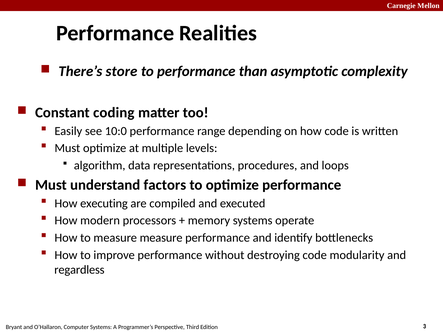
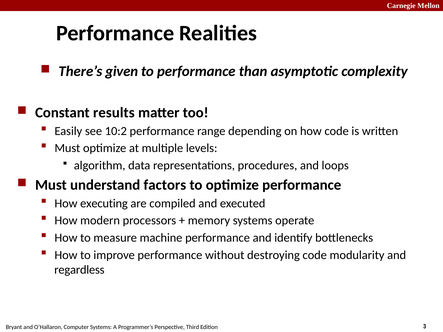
store: store -> given (122, 71)
coding: coding -> results (114, 113)
10:0: 10:0 -> 10:2 (116, 131)
measure measure: measure -> machine (161, 238)
